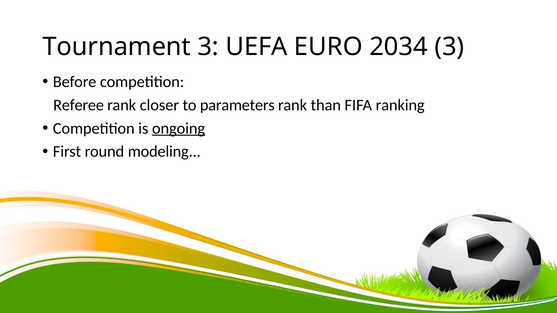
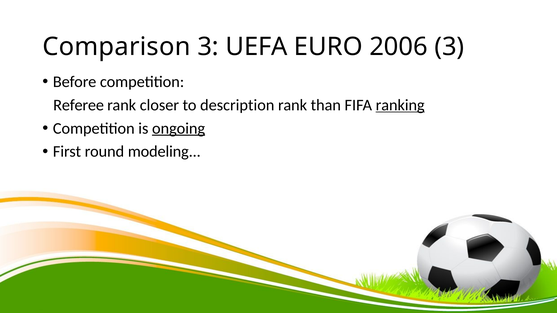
Tournament: Tournament -> Comparison (117, 47)
2034: 2034 -> 2006 (399, 47)
parameters: parameters -> description (237, 105)
ranking underline: none -> present (400, 105)
